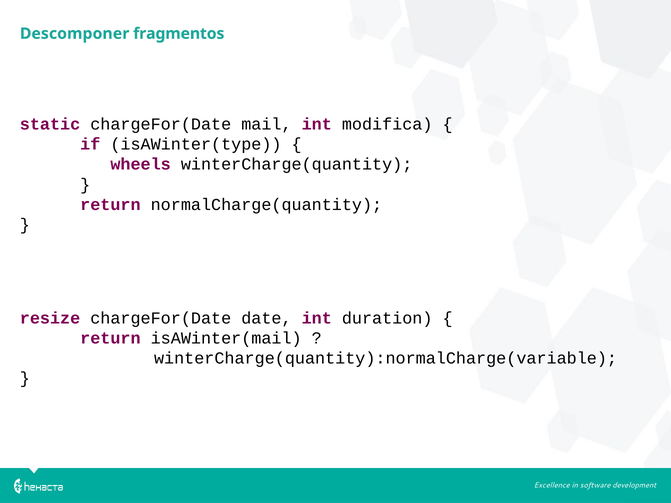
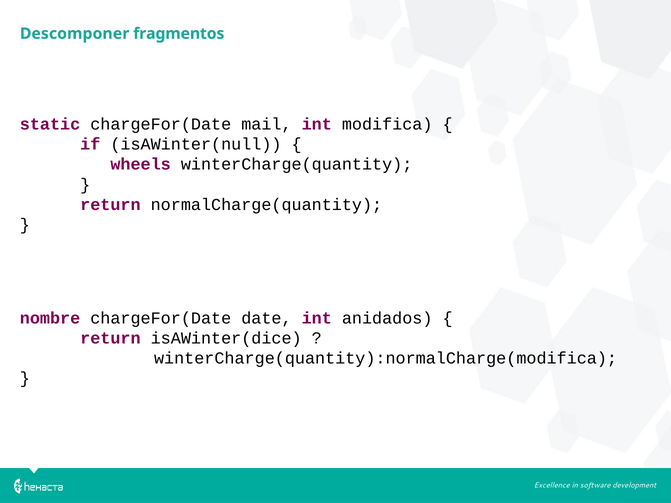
isAWinter(type: isAWinter(type -> isAWinter(null (196, 144)
resize: resize -> nombre (50, 318)
duration: duration -> anidados (387, 318)
isAWinter(mail: isAWinter(mail -> isAWinter(dice (226, 338)
winterCharge(quantity):normalCharge(variable: winterCharge(quantity):normalCharge(variable -> winterCharge(quantity):normalCharge(modifica (386, 358)
